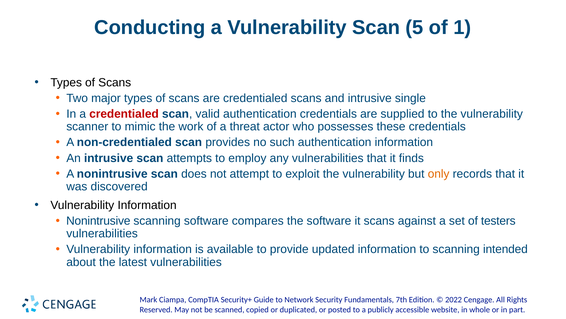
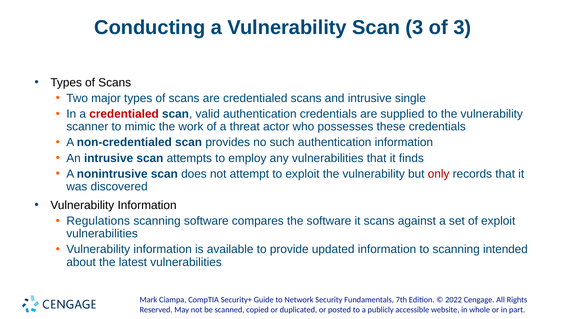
Scan 5: 5 -> 3 (415, 28)
of 1: 1 -> 3 (462, 28)
only colour: orange -> red (439, 173)
Nonintrusive: Nonintrusive -> Regulations (98, 221)
of testers: testers -> exploit (498, 221)
